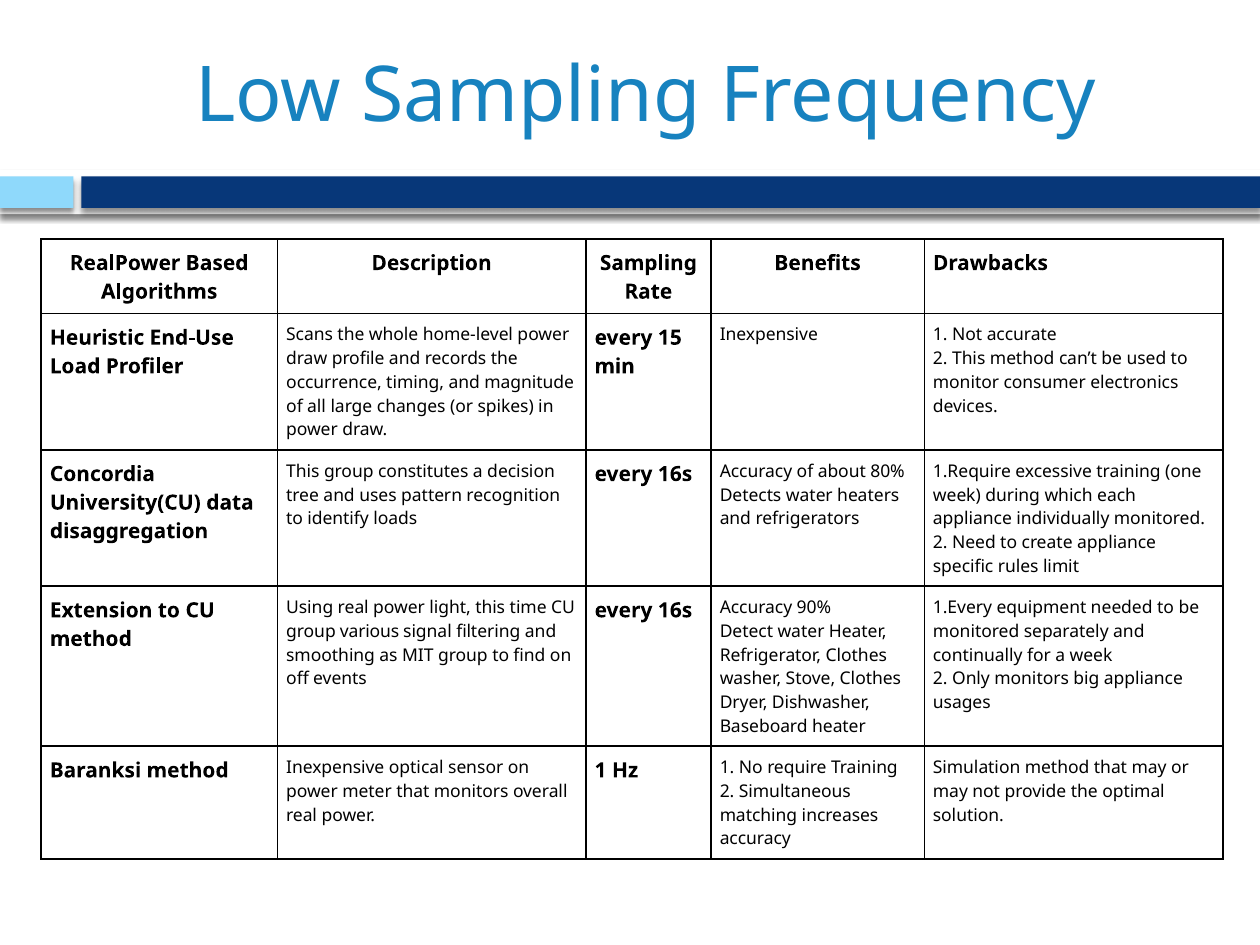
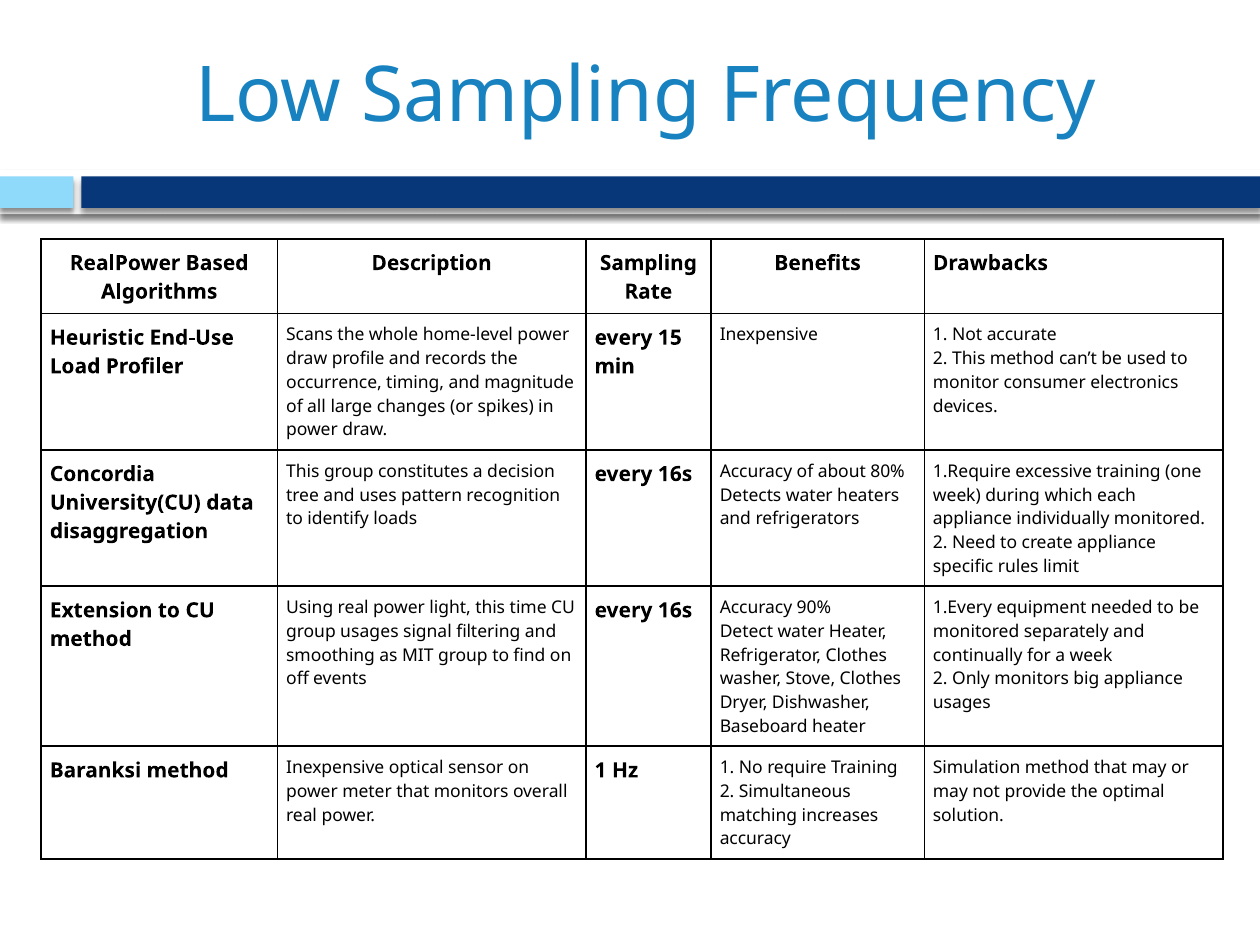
group various: various -> usages (369, 632)
